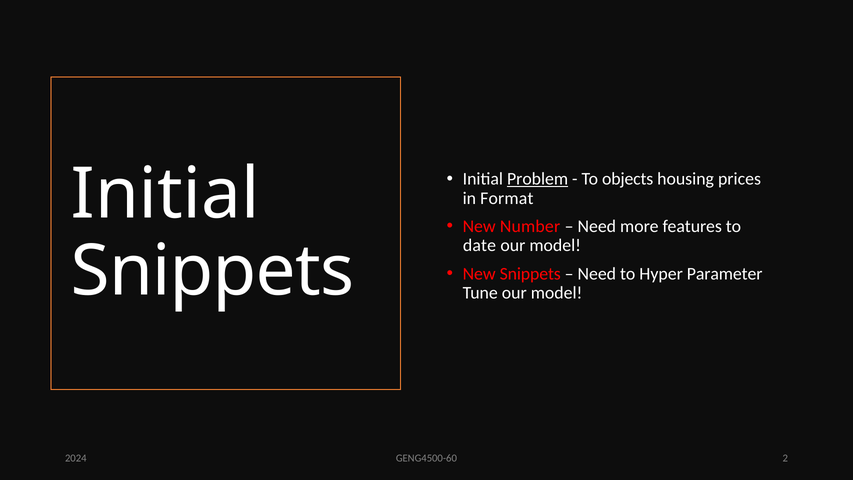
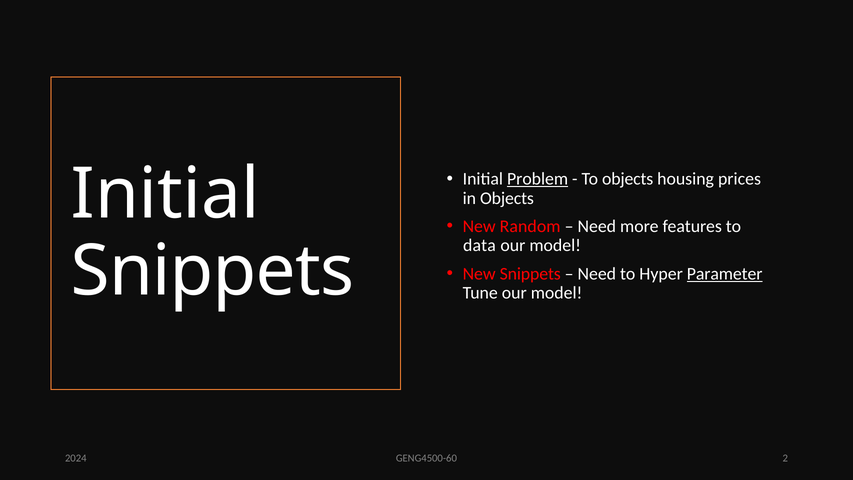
in Format: Format -> Objects (507, 198)
Number: Number -> Random (530, 226)
date: date -> data (479, 245)
Parameter underline: none -> present (725, 274)
